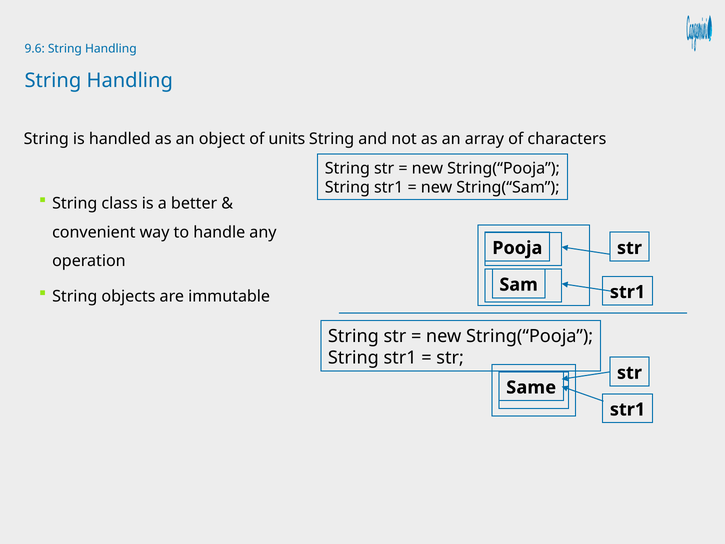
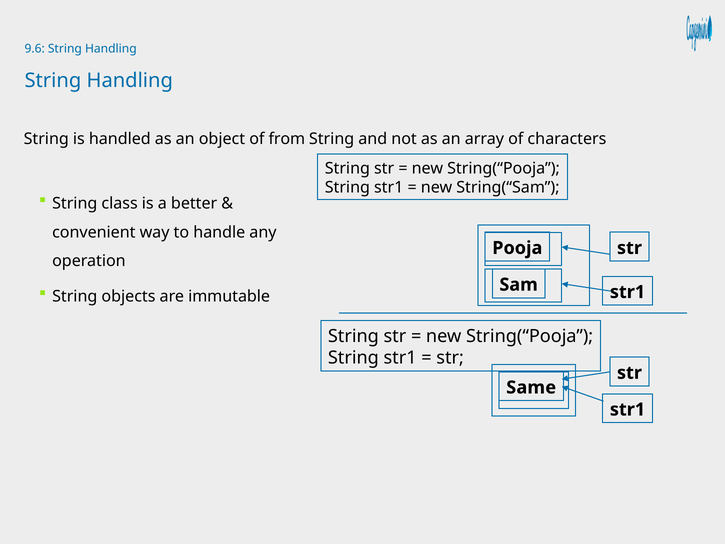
units: units -> from (287, 139)
